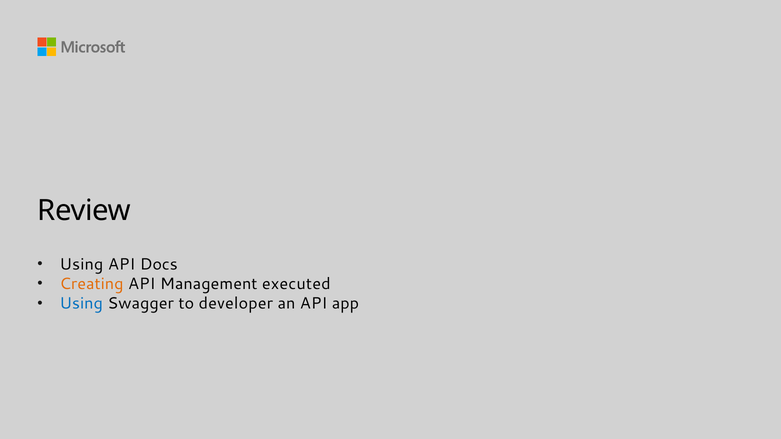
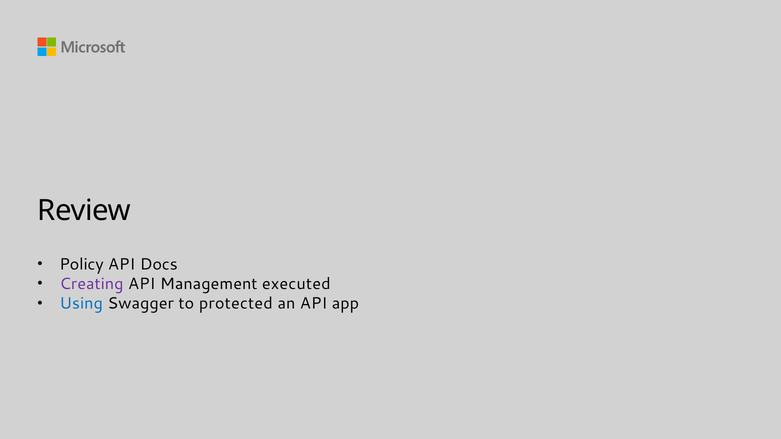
Using: Using -> Policy (81, 265)
Creating colour: orange -> purple (91, 284)
developer: developer -> protected (236, 304)
